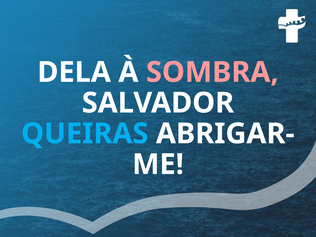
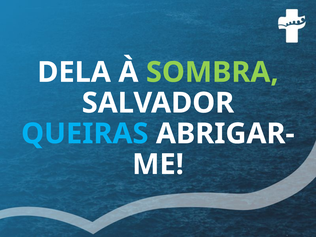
SOMBRA colour: pink -> light green (212, 72)
